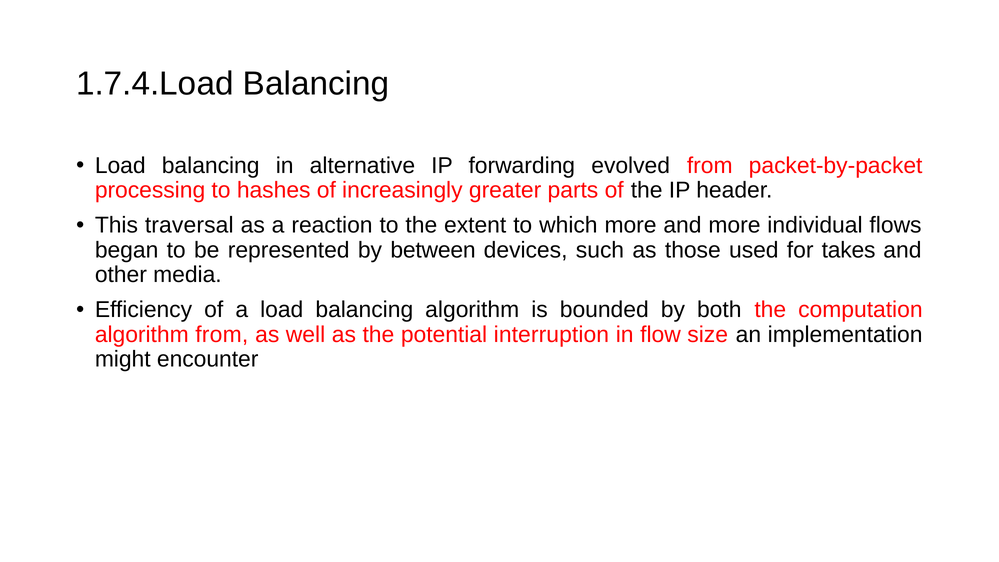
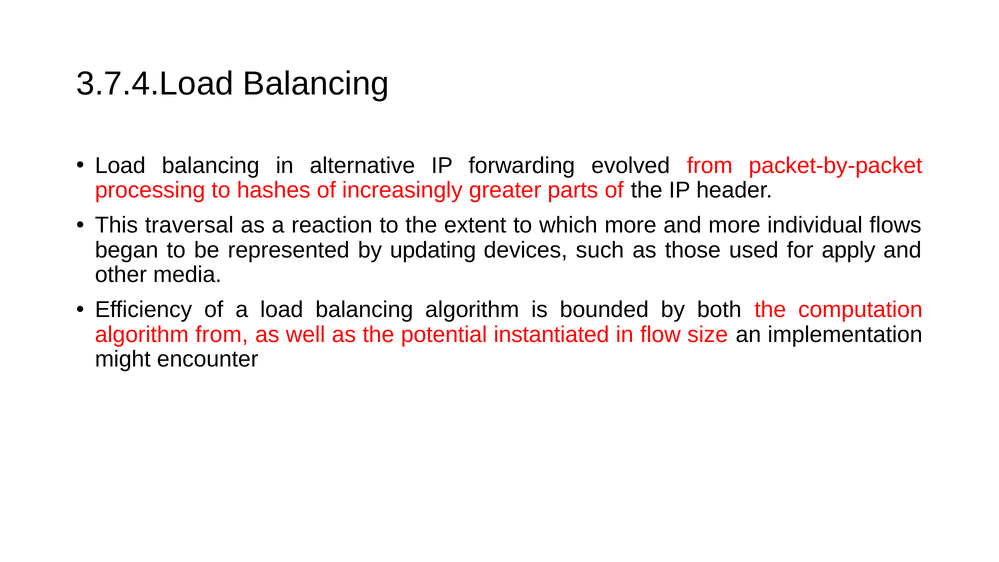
1.7.4.Load: 1.7.4.Load -> 3.7.4.Load (155, 84)
between: between -> updating (433, 250)
takes: takes -> apply (849, 250)
interruption: interruption -> instantiated (552, 335)
